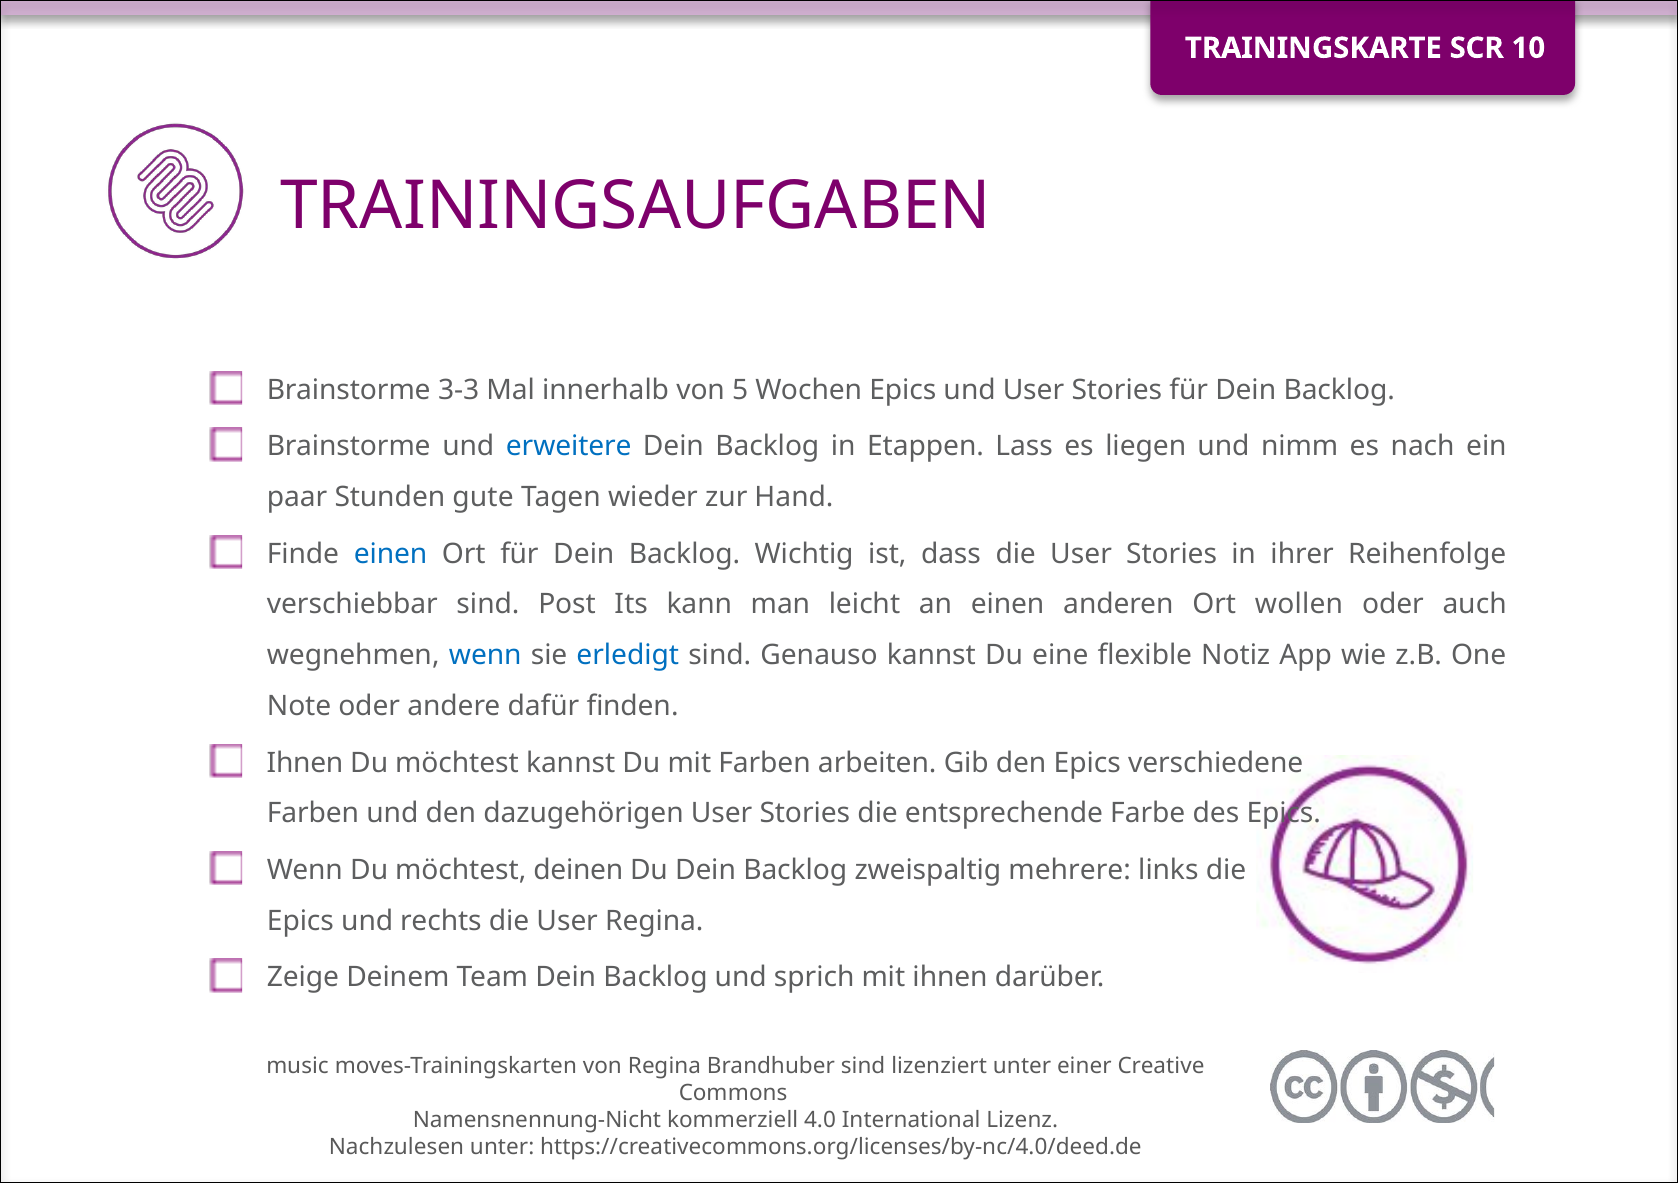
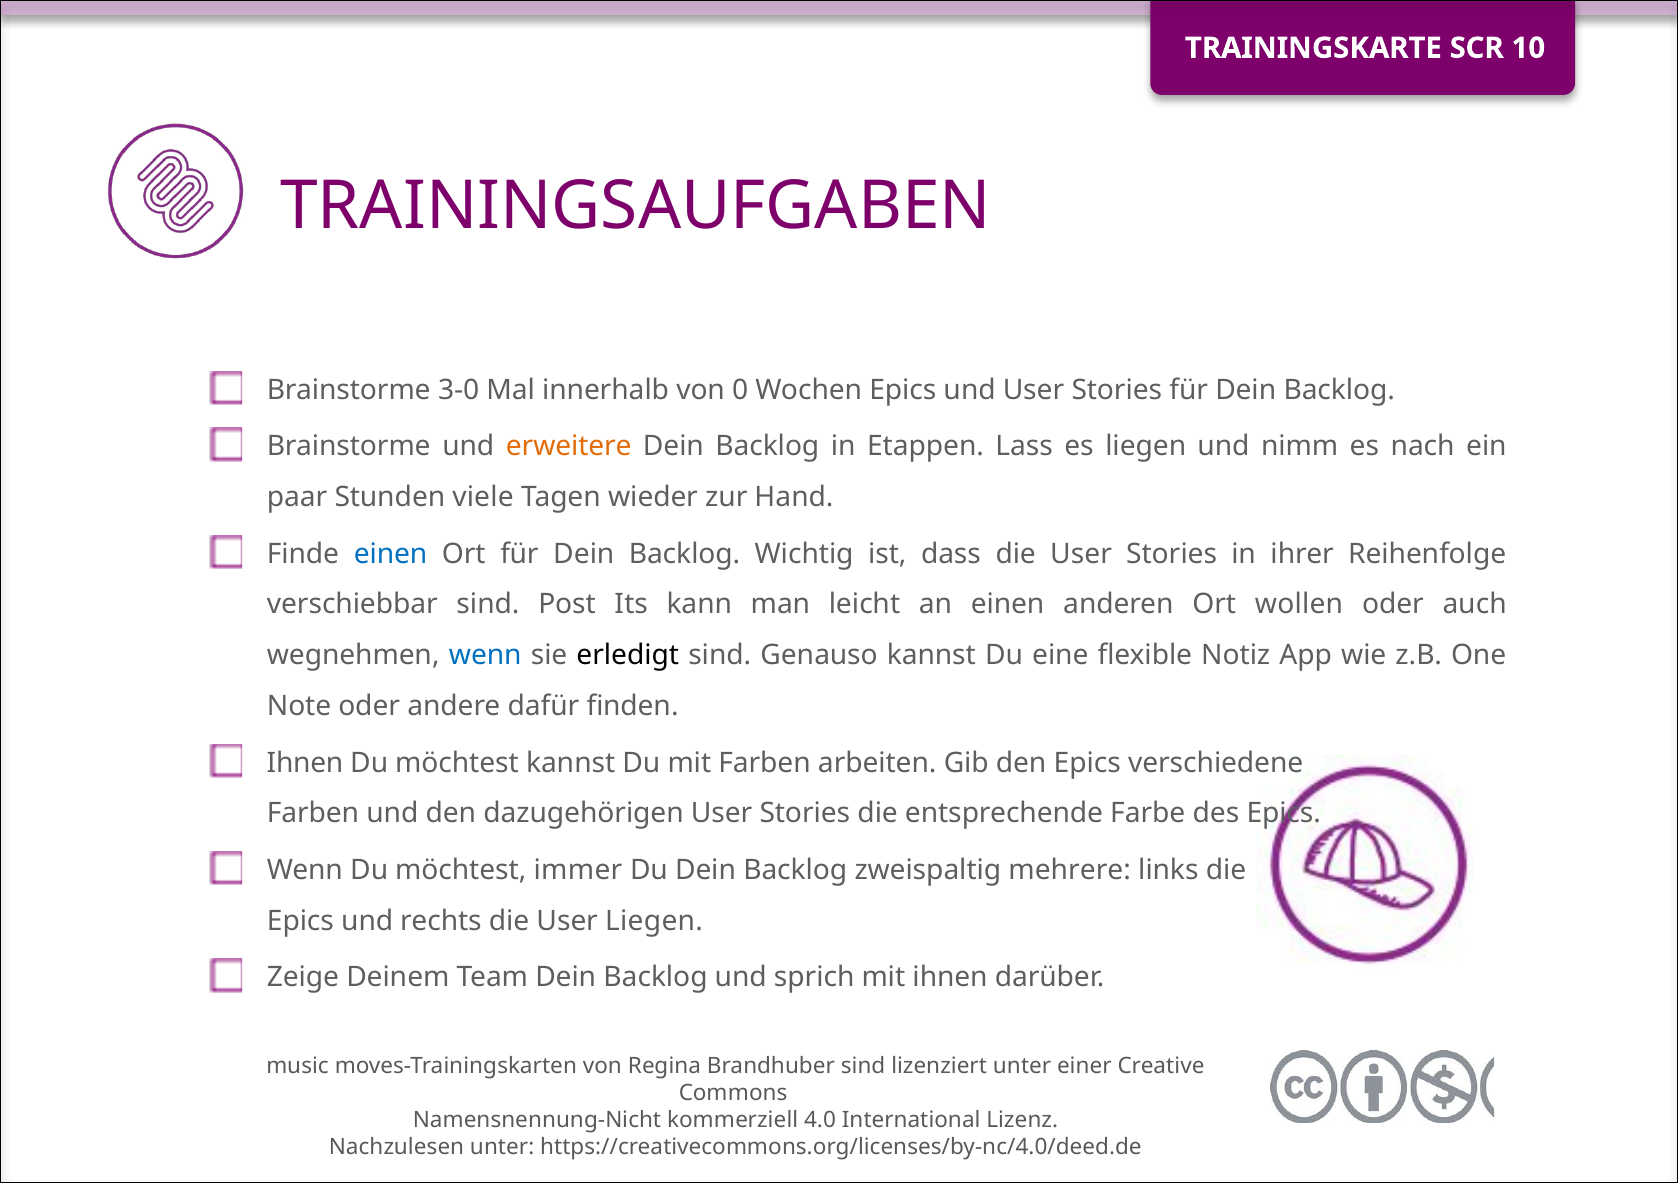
3-3: 3-3 -> 3-0 (459, 390)
5: 5 -> 0 (740, 390)
erweitere colour: blue -> orange (569, 446)
gute: gute -> viele (483, 497)
erledigt colour: blue -> black (628, 655)
deinen: deinen -> immer (578, 870)
User Regina: Regina -> Liegen (654, 921)
